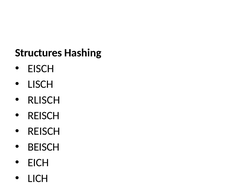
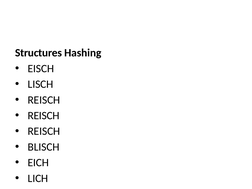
RLISCH: RLISCH -> REISCH (44, 100)
BEISCH: BEISCH -> BLISCH (44, 147)
